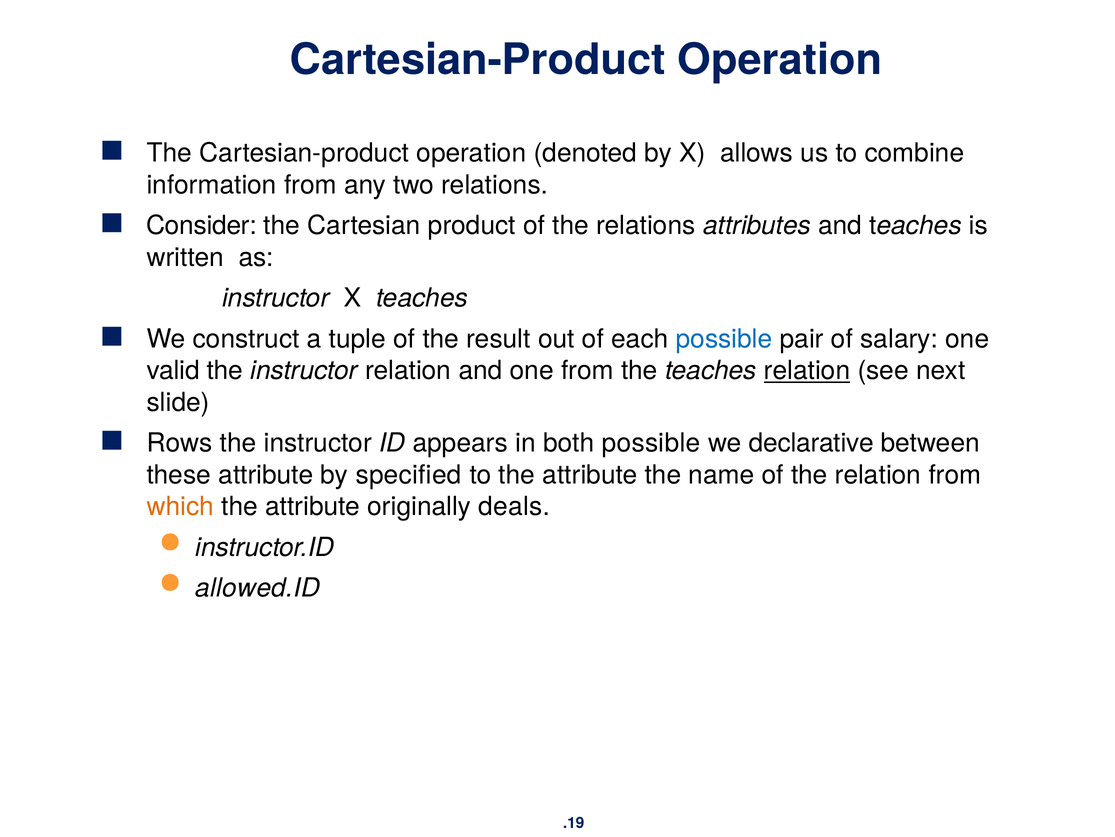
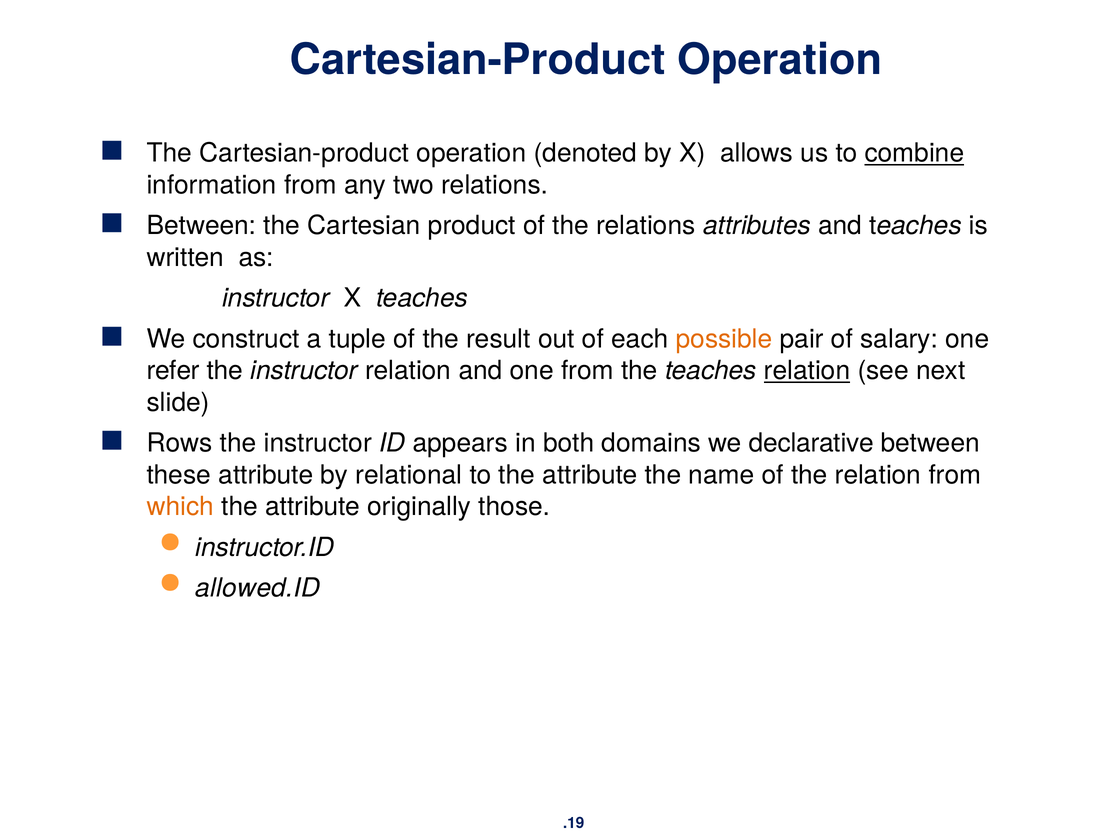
combine underline: none -> present (914, 153)
Consider: Consider -> Between (201, 226)
possible colour: blue -> orange (724, 339)
valid: valid -> refer (173, 370)
both possible: possible -> domains (651, 443)
specified: specified -> relational (409, 474)
deals: deals -> those (514, 506)
